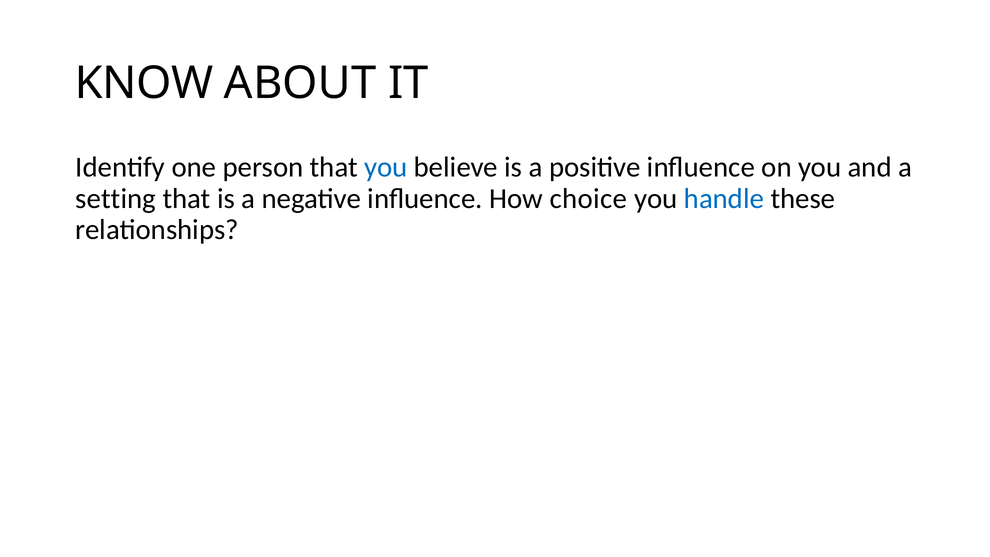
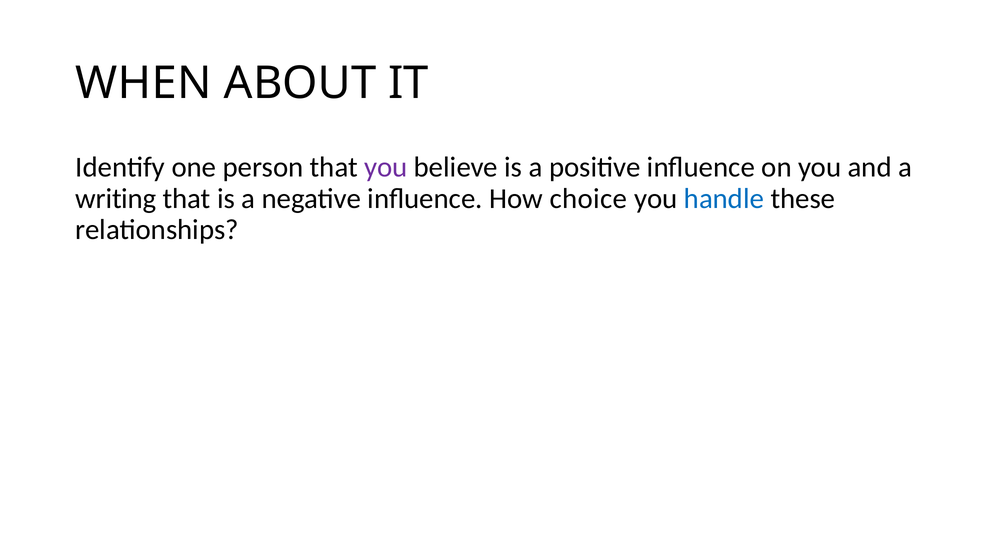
KNOW: KNOW -> WHEN (144, 83)
you colour: blue -> purple (386, 167)
setting: setting -> writing (116, 199)
